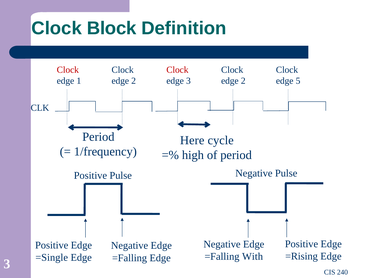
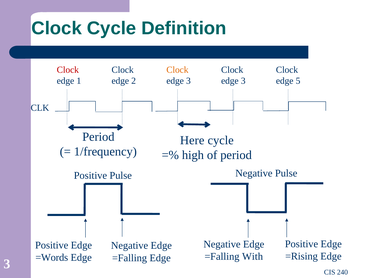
Clock Block: Block -> Cycle (112, 28)
Clock colour: red -> orange (177, 70)
2: 2 -> 3 (243, 81)
=Single: =Single -> =Words (52, 257)
